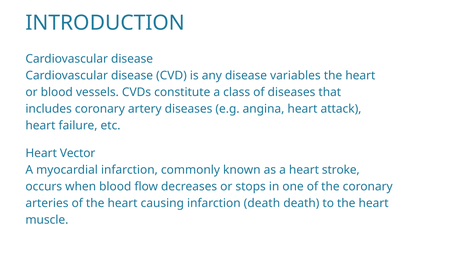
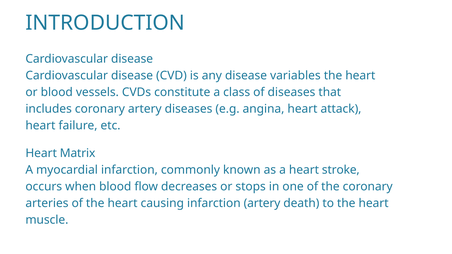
Vector: Vector -> Matrix (78, 153)
infarction death: death -> artery (262, 204)
